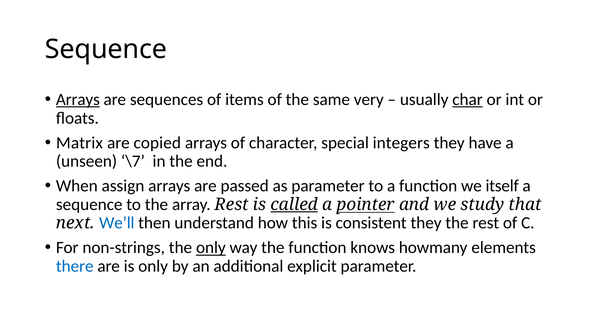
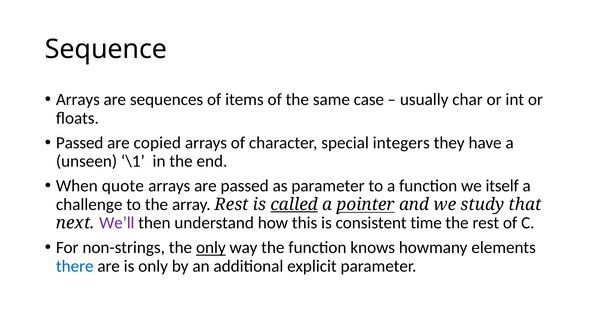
Arrays underline: present -> none (78, 100)
very: very -> case (369, 100)
char underline: present -> none (468, 100)
Matrix: Matrix -> Passed (80, 143)
\7: \7 -> \1 (133, 161)
assign: assign -> quote (123, 186)
sequence: sequence -> challenge (89, 205)
We’ll colour: blue -> purple (117, 223)
consistent they: they -> time (426, 223)
